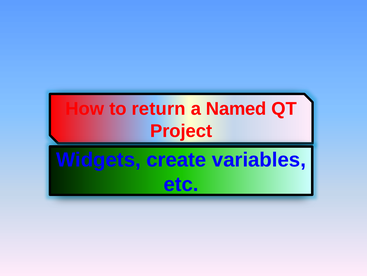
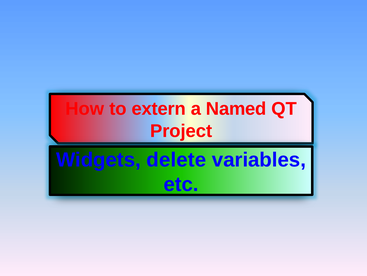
return: return -> extern (159, 109)
create: create -> delete (176, 159)
